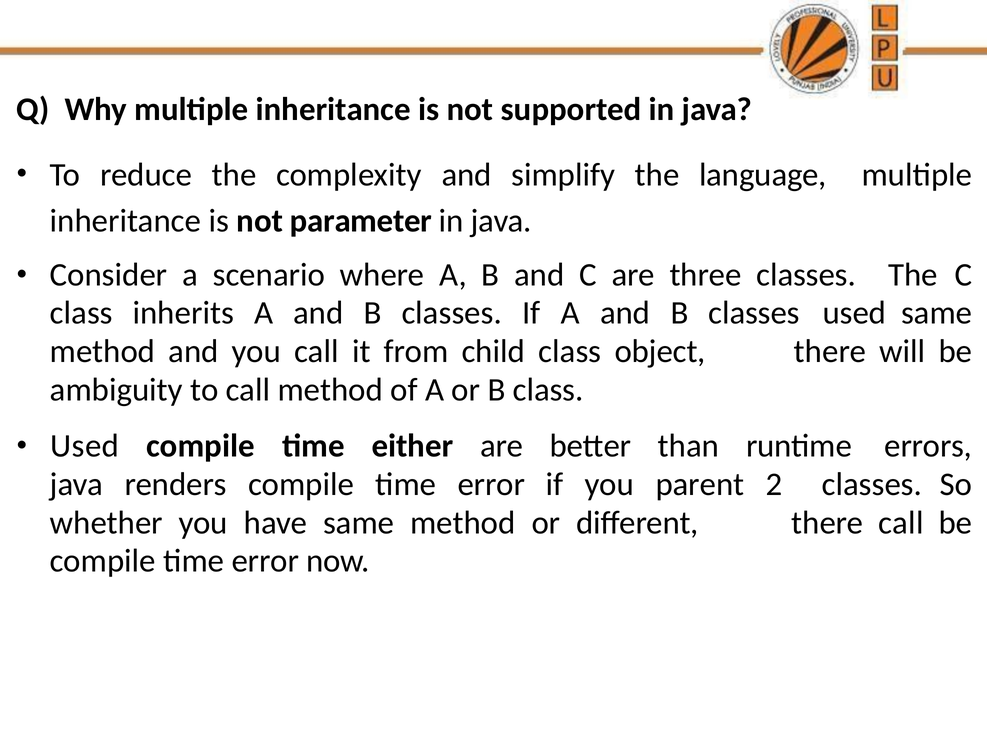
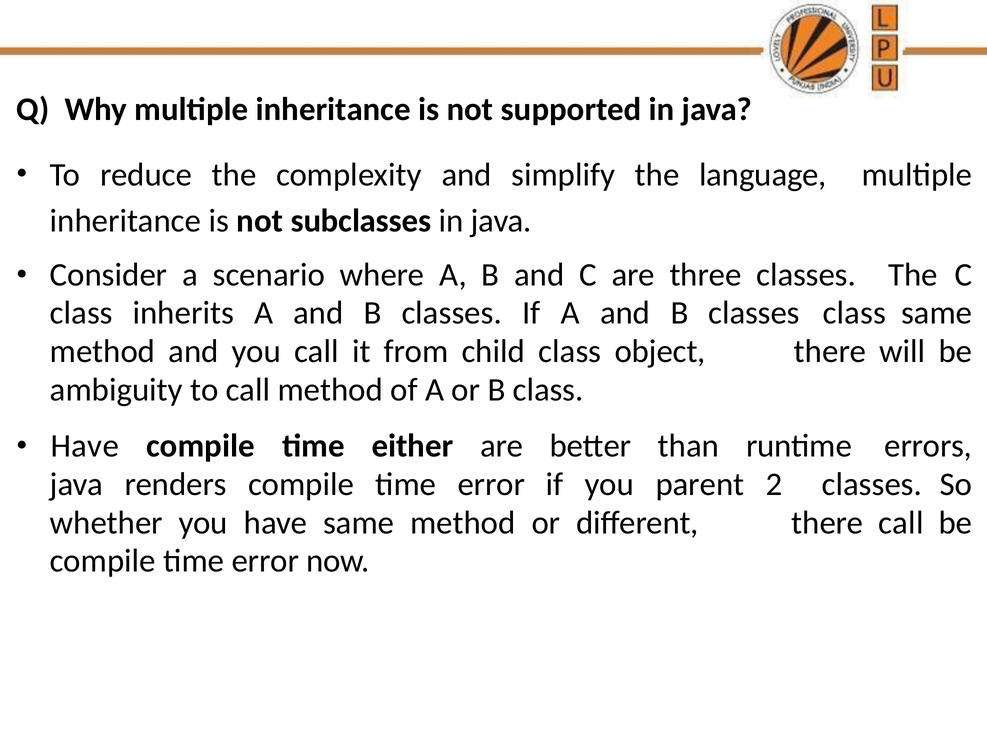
parameter: parameter -> subclasses (361, 221)
classes used: used -> class (854, 313)
Used: Used -> Have (85, 446)
